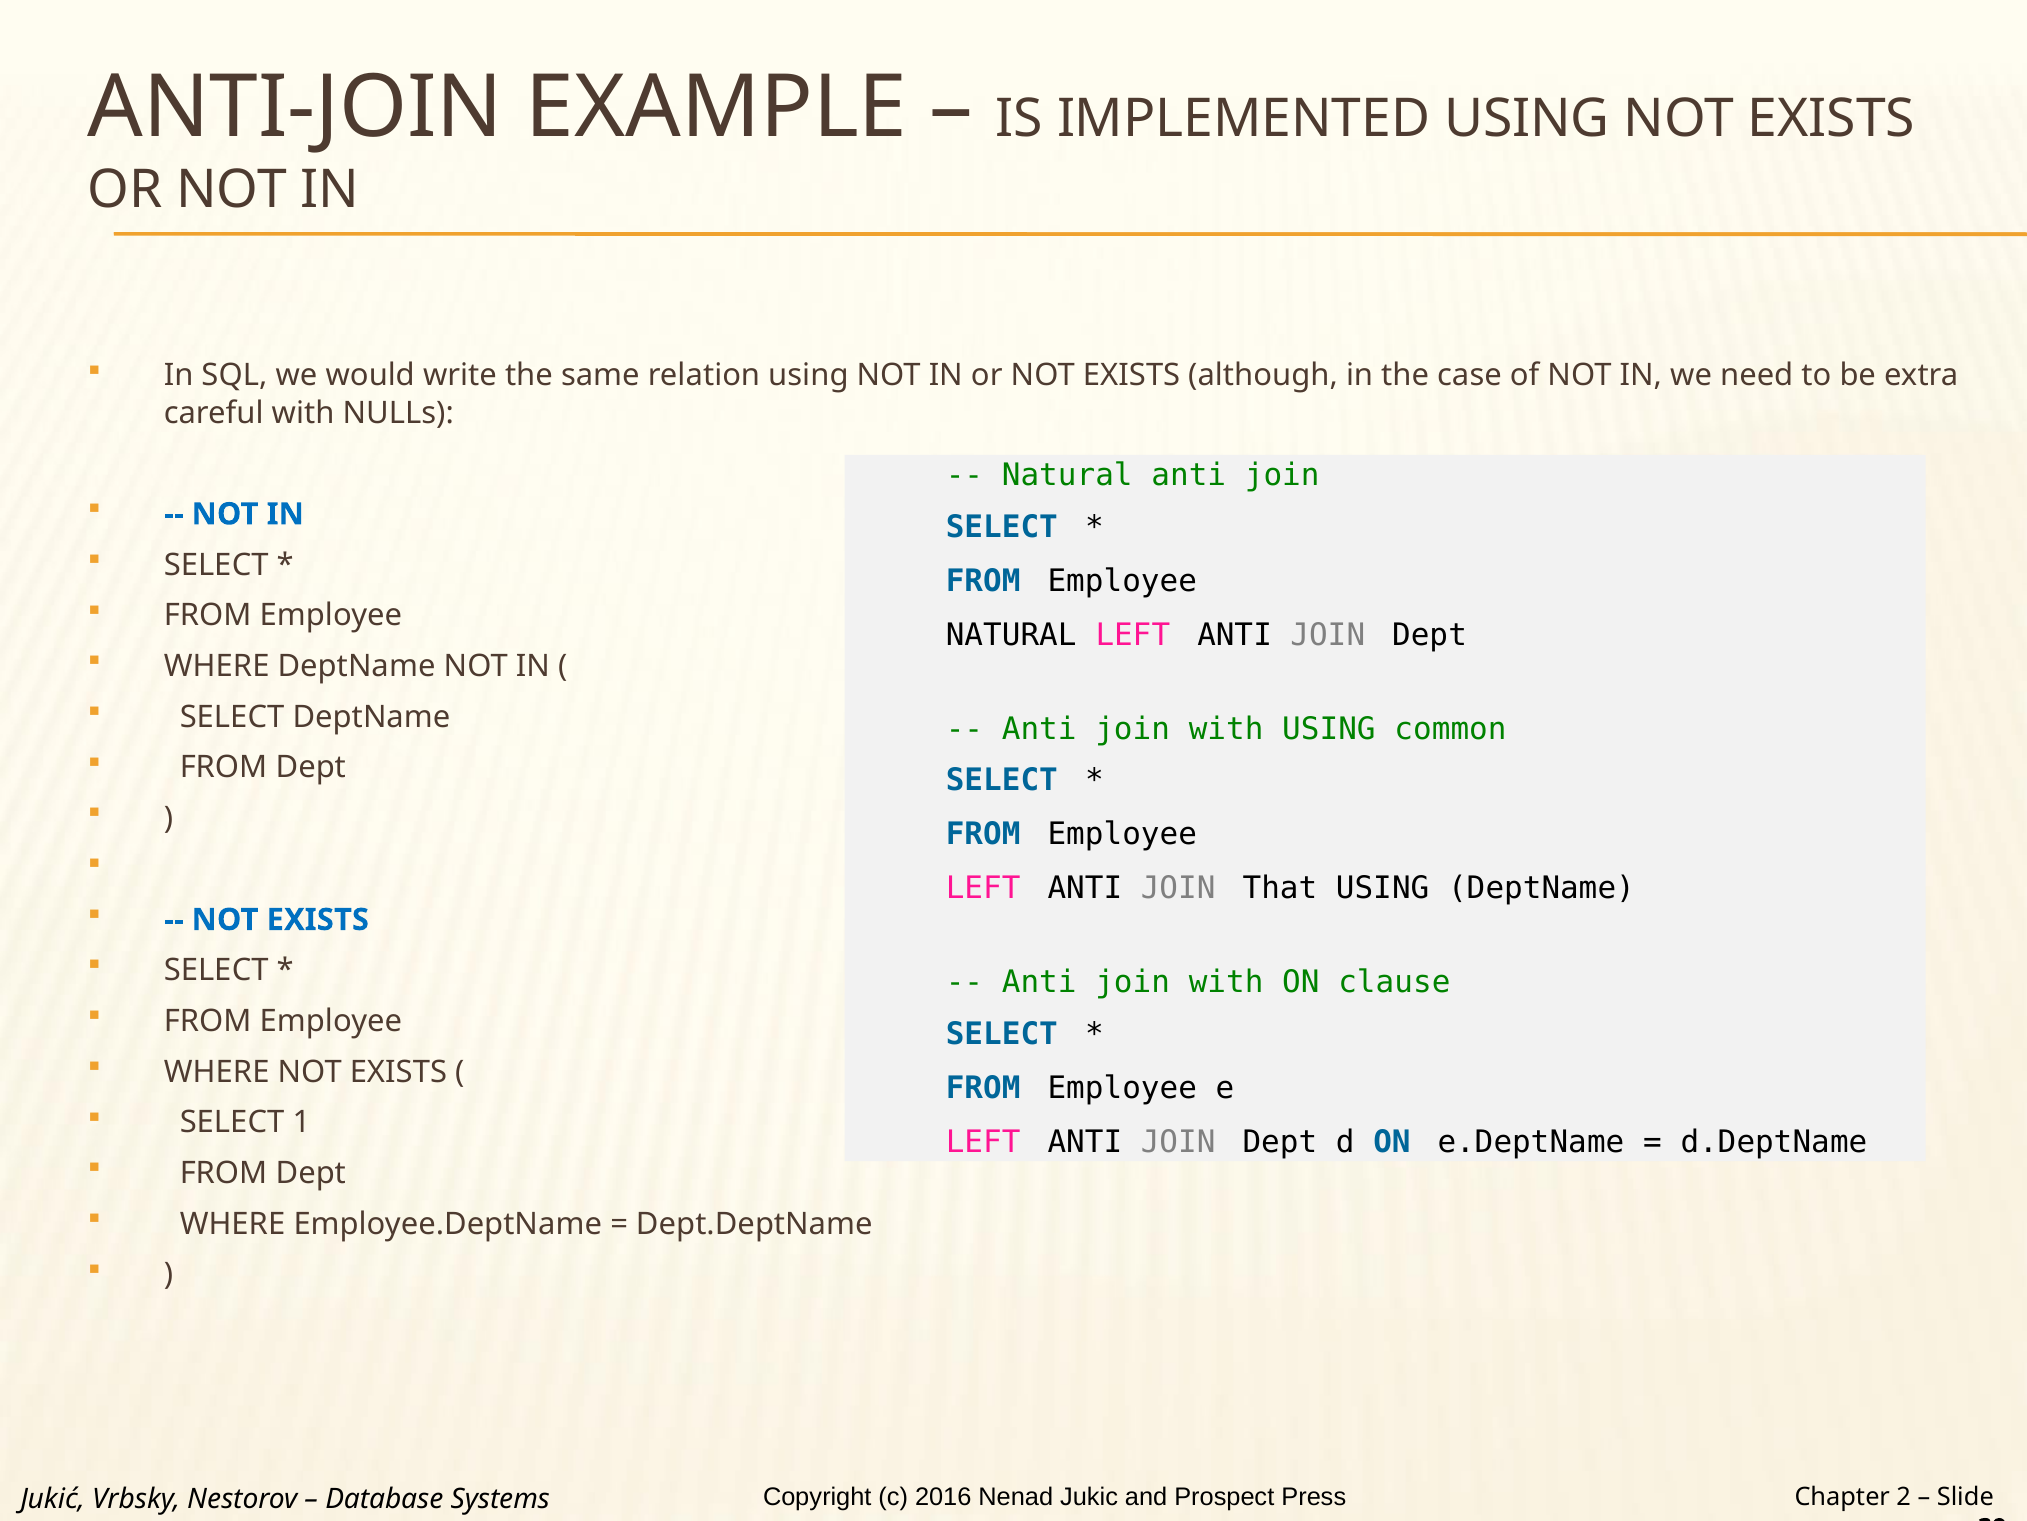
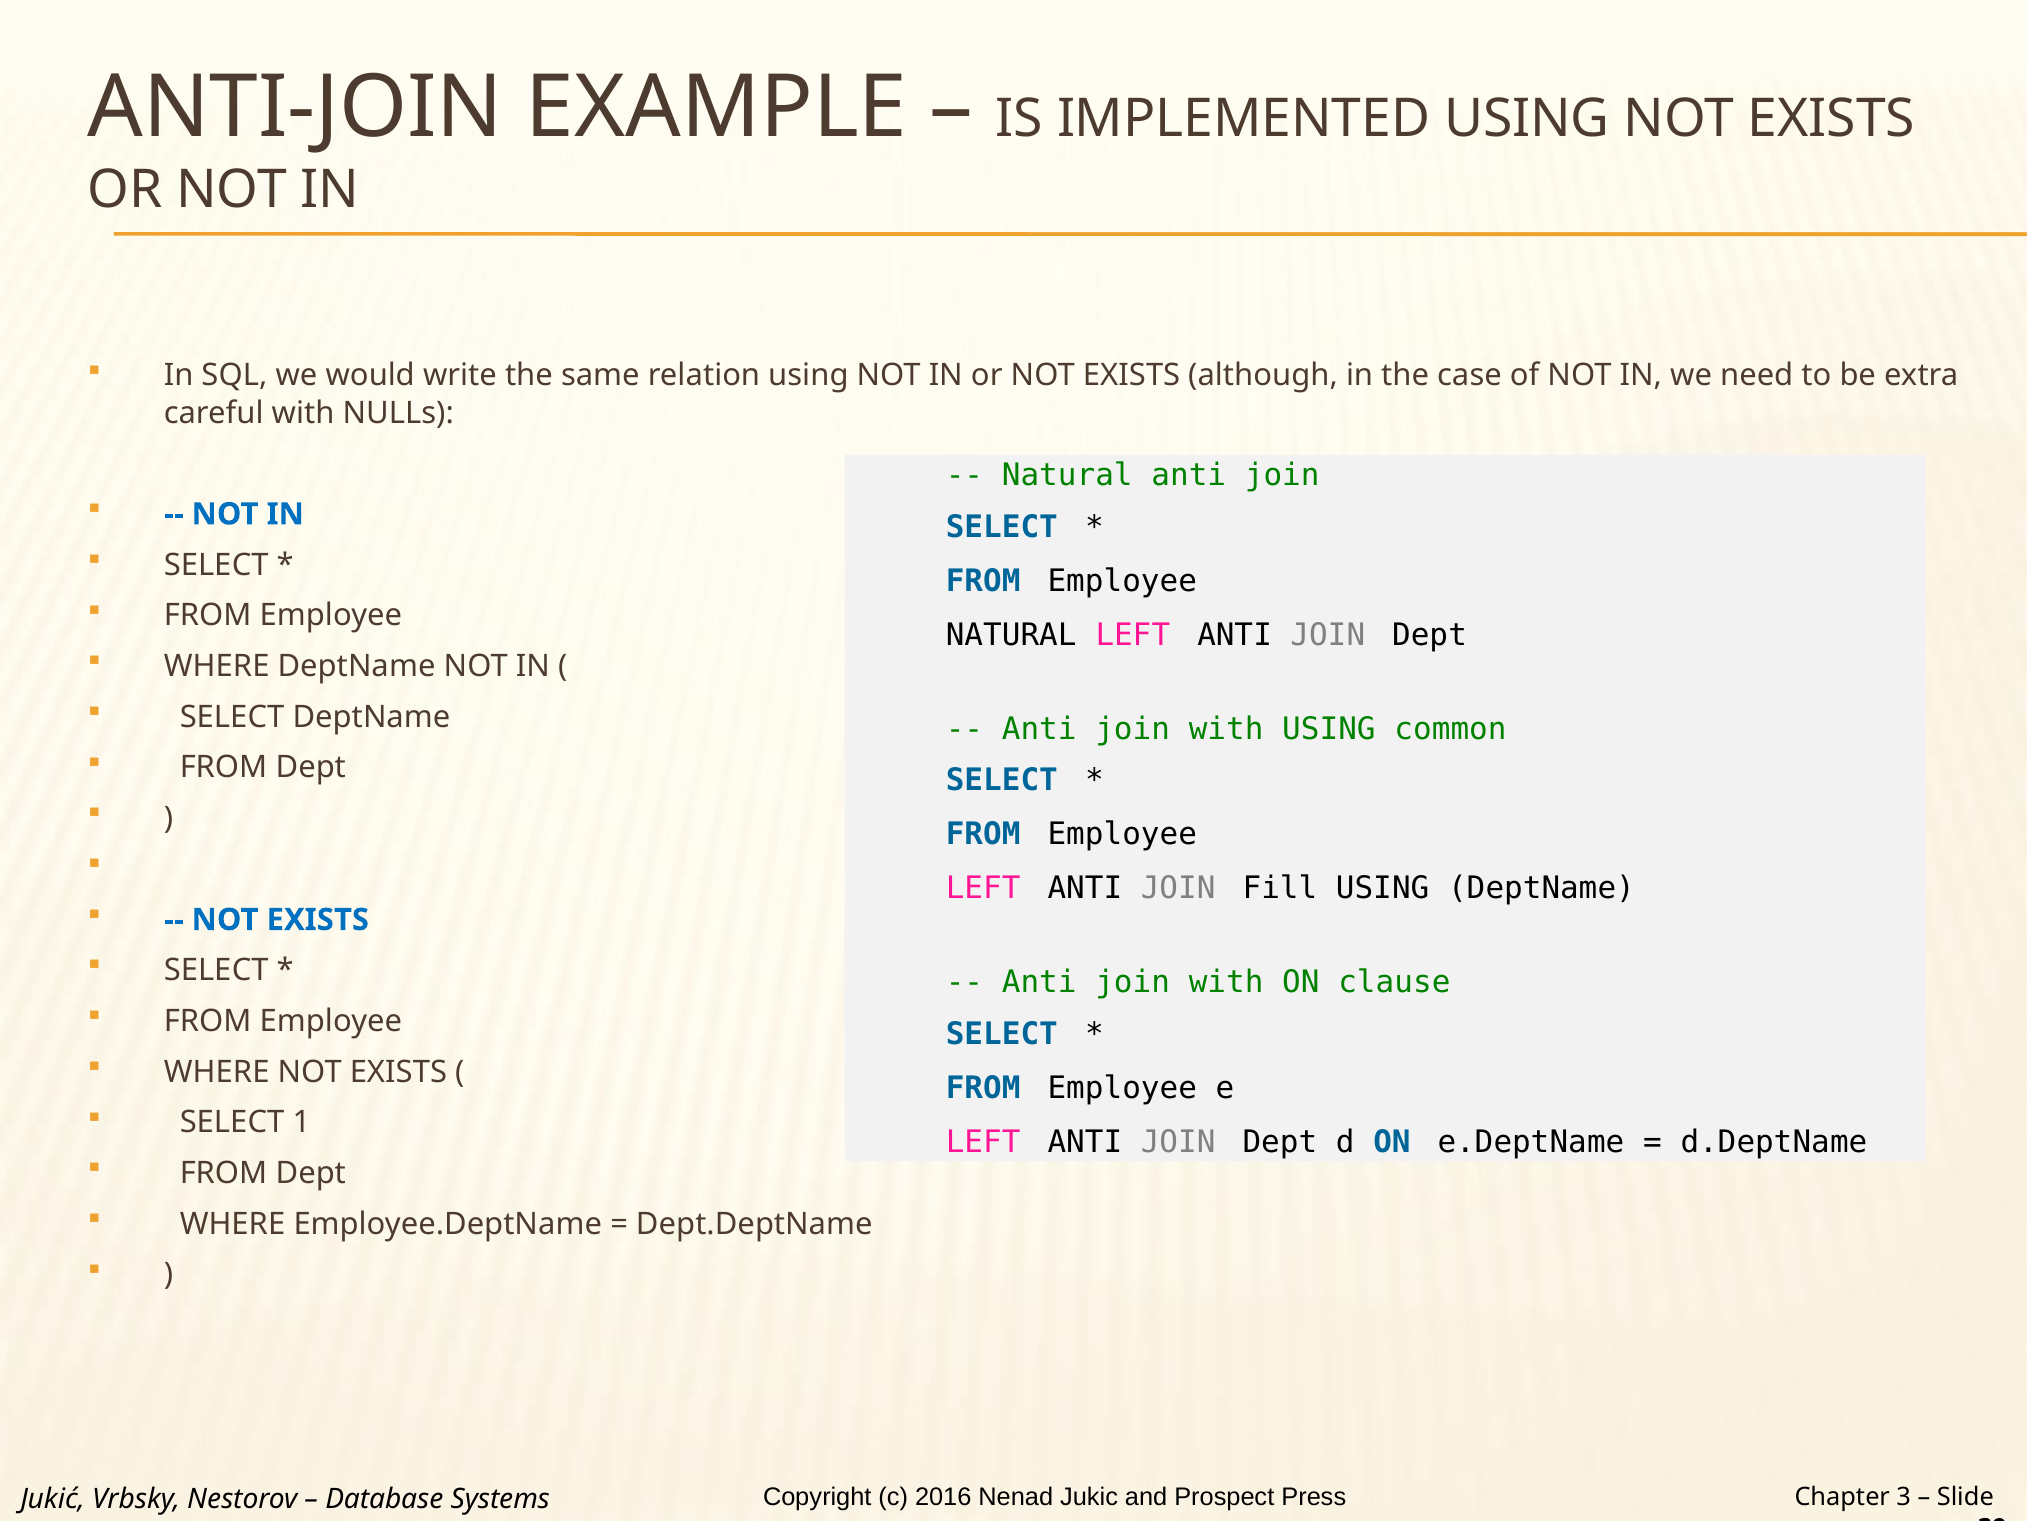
That: That -> Fill (1280, 888)
2: 2 -> 3 (1904, 1497)
